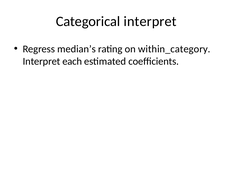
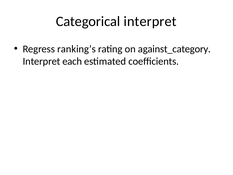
median’s: median’s -> ranking’s (76, 49)
within_category: within_category -> against_category (174, 49)
